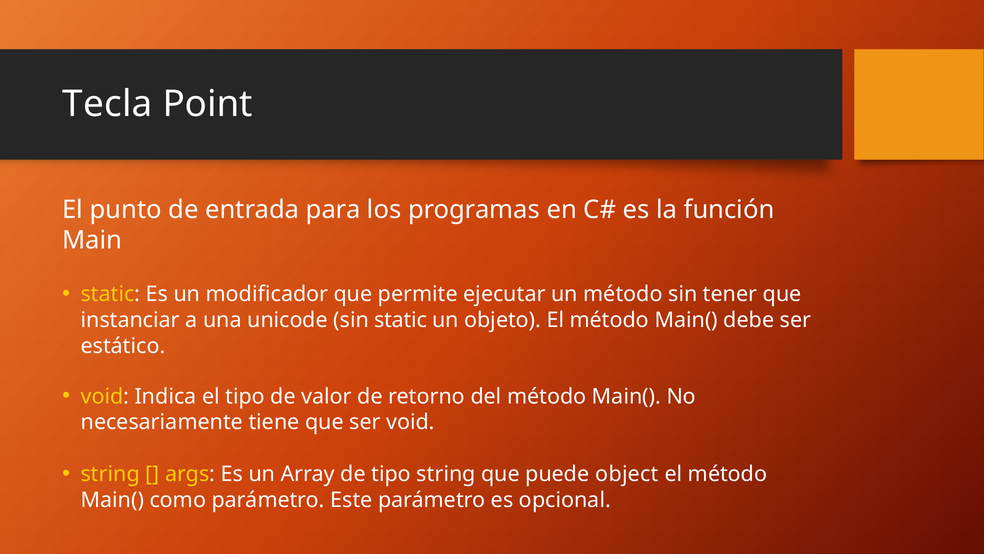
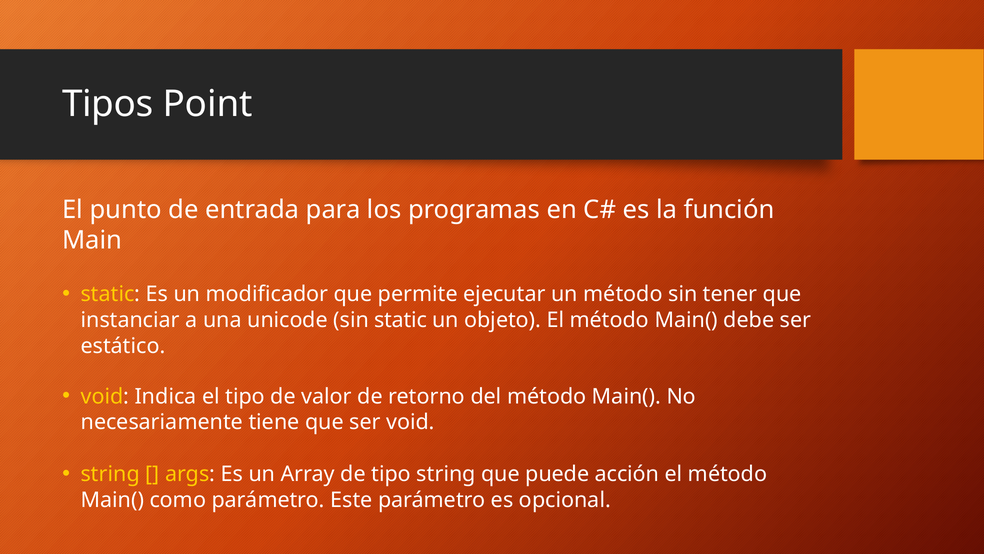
Tecla: Tecla -> Tipos (108, 104)
object: object -> acción (627, 474)
